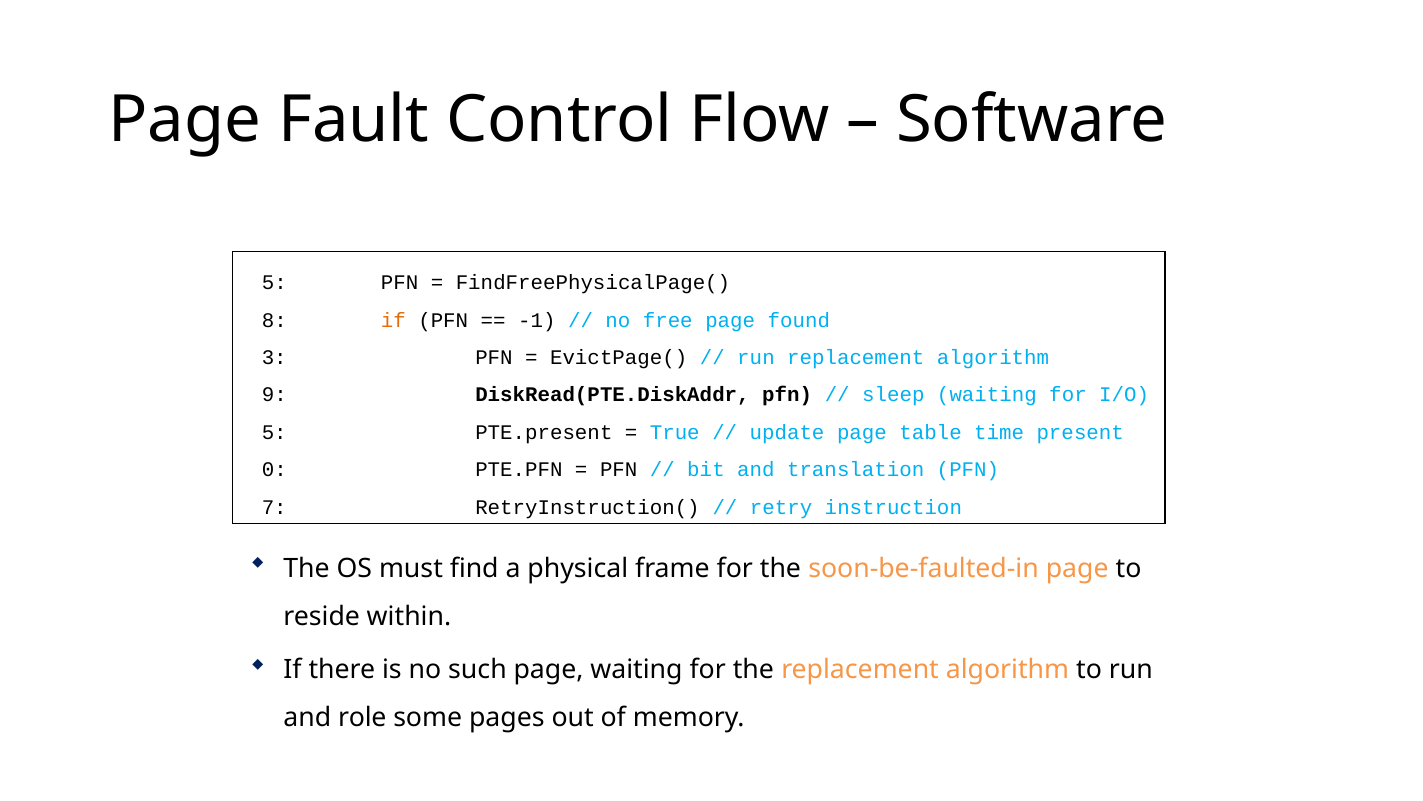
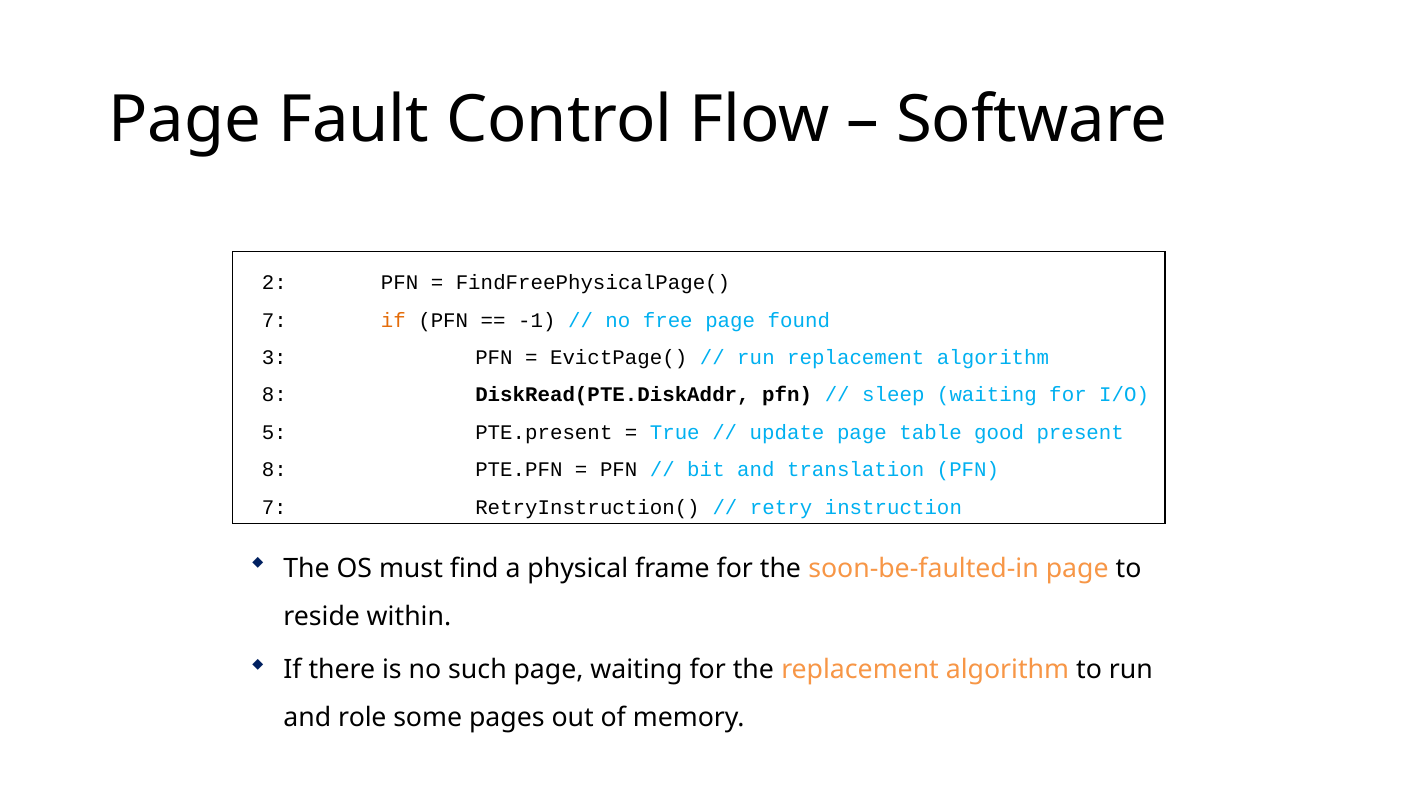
5: 5 -> 2 (274, 283)
8: 8 -> 7 (274, 320)
9: 9 -> 8 (274, 395)
time: time -> good (999, 432)
0: 0 -> 8 (274, 470)
